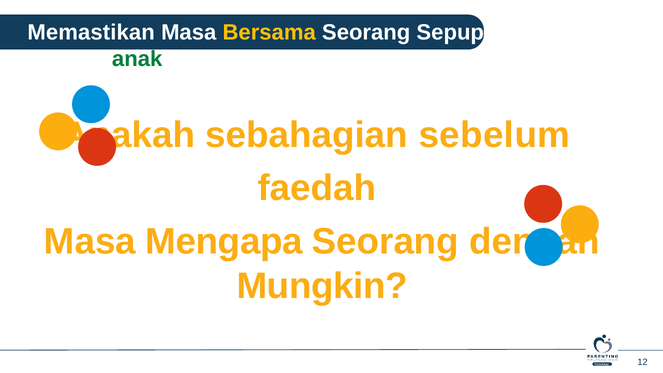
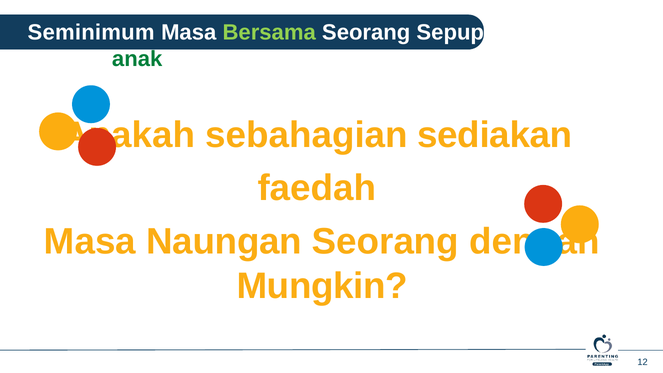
Memastikan: Memastikan -> Seminimum (91, 32)
Bersama colour: yellow -> light green (269, 32)
sebelum: sebelum -> sediakan (495, 135)
Mengapa: Mengapa -> Naungan (224, 242)
